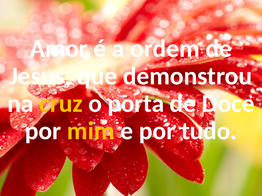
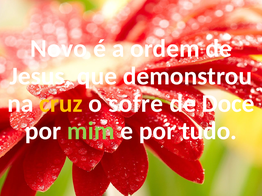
Amor: Amor -> Novo (59, 49)
porta: porta -> sofre (136, 104)
mim colour: yellow -> light green (91, 131)
